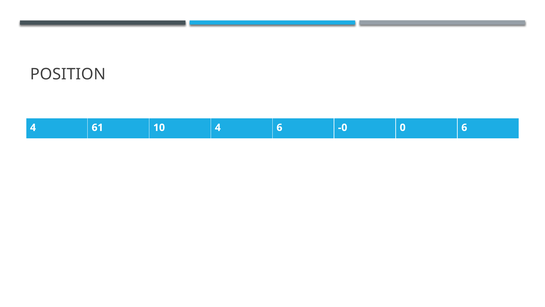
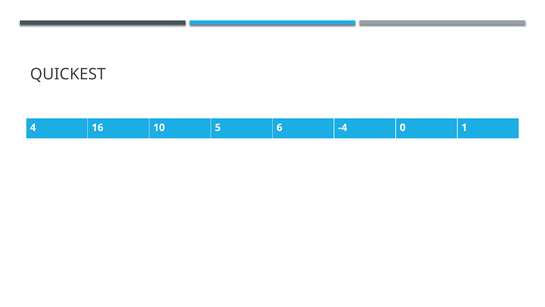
POSITION: POSITION -> QUICKEST (68, 74)
61: 61 -> 16 (97, 127)
10 4: 4 -> 5 (218, 127)
-0: -0 -> -4 (343, 127)
0 6: 6 -> 1 (464, 127)
